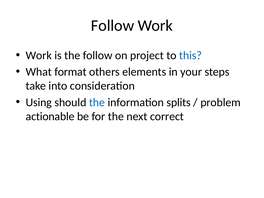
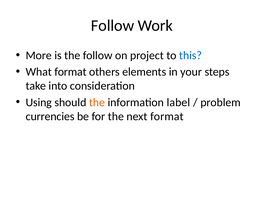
Work: Work -> More (39, 55)
the colour: blue -> orange (97, 102)
splits: splits -> label (178, 102)
actionable: actionable -> currencies (50, 116)
next correct: correct -> format (167, 116)
